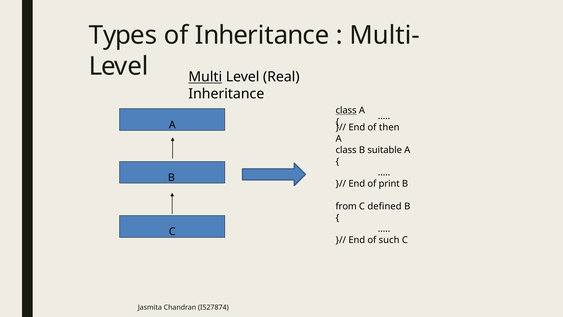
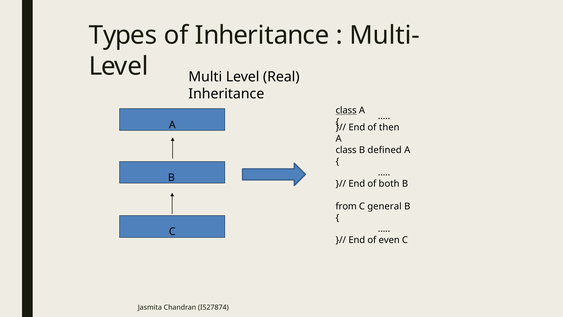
Multi underline: present -> none (205, 77)
suitable: suitable -> defined (385, 150)
print: print -> both (389, 184)
defined: defined -> general (384, 206)
such: such -> even (389, 240)
